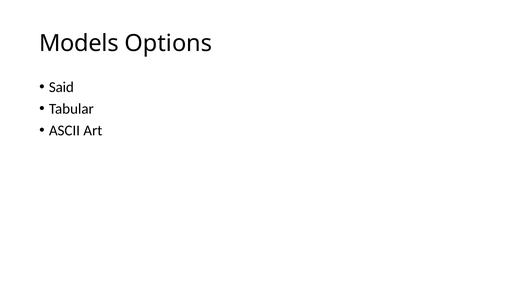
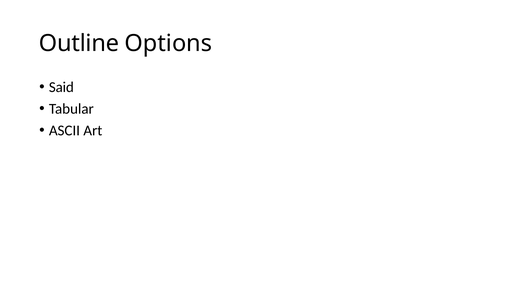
Models: Models -> Outline (79, 43)
